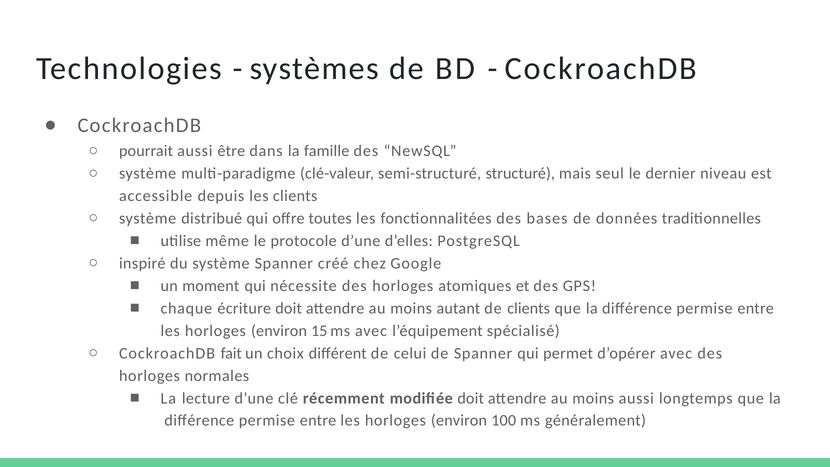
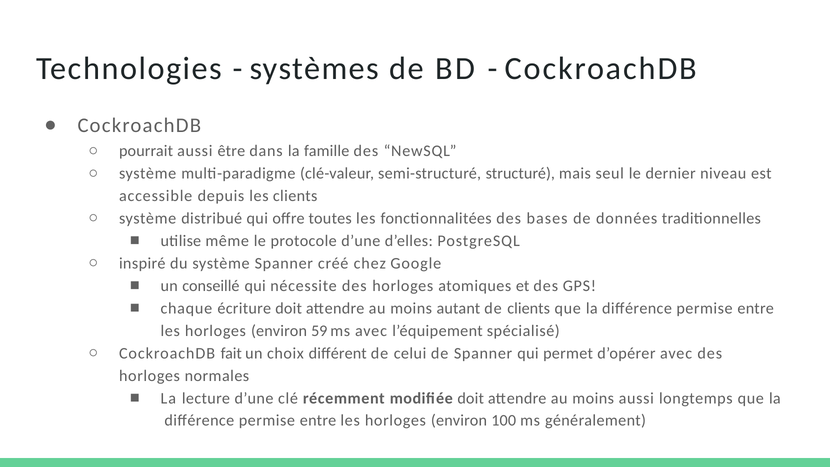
moment: moment -> conseillé (211, 286)
15: 15 -> 59 (319, 331)
